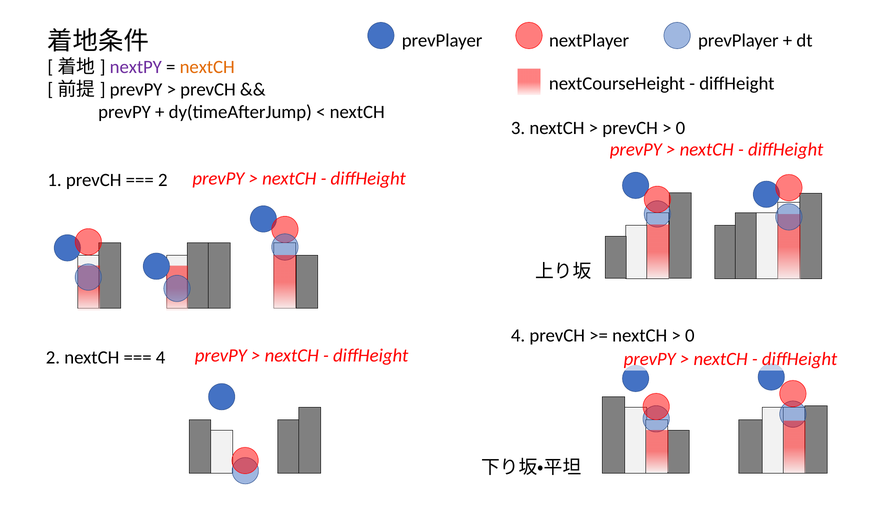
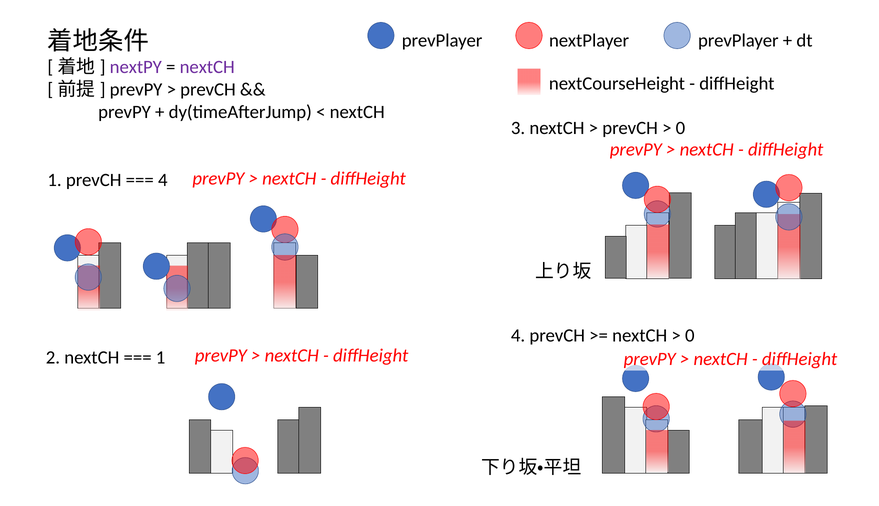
nextCH colour: orange -> purple (207, 67)
2: 2 -> 4 (163, 180)
4: 4 -> 1 (161, 358)
